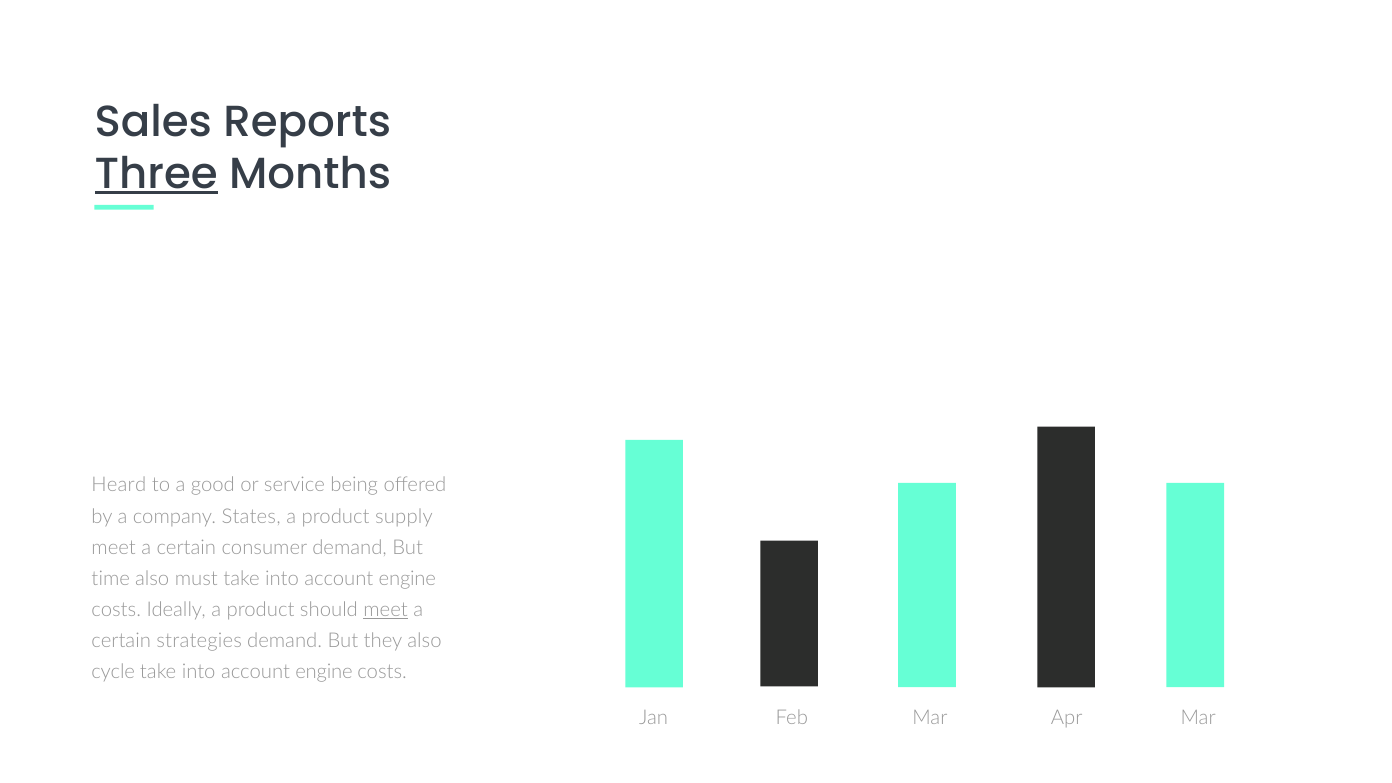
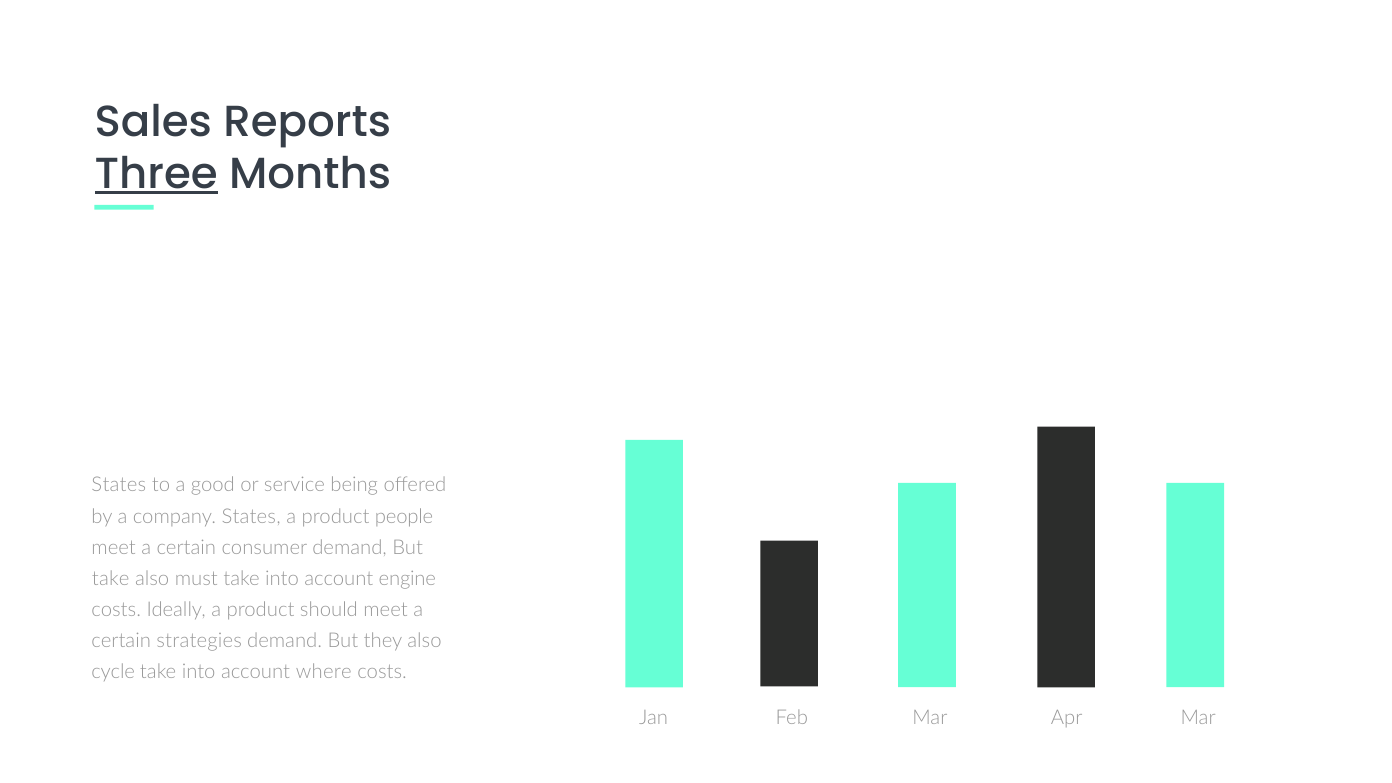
Heard: Heard -> States (119, 485)
supply: supply -> people (404, 517)
time: time -> take (111, 579)
meet underline: present -> none (386, 610)
engine: engine -> where (324, 672)
